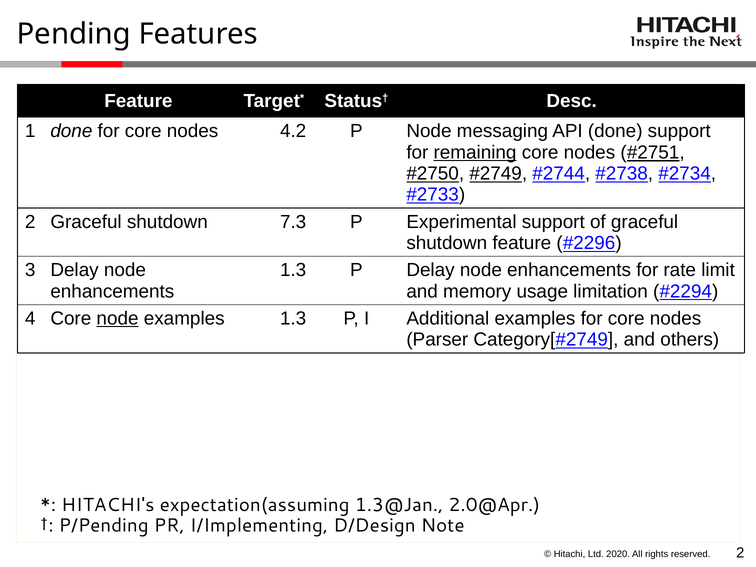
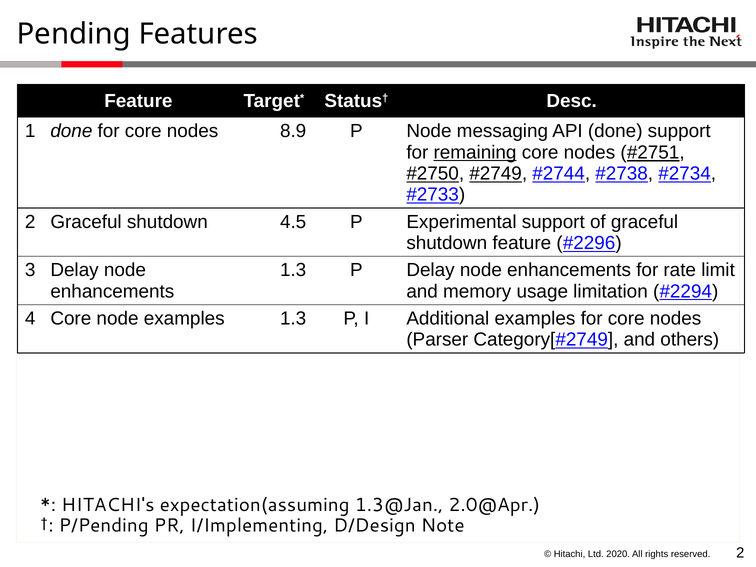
4.2: 4.2 -> 8.9 (293, 131)
7.3: 7.3 -> 4.5 (293, 222)
node underline: present -> none (118, 318)
